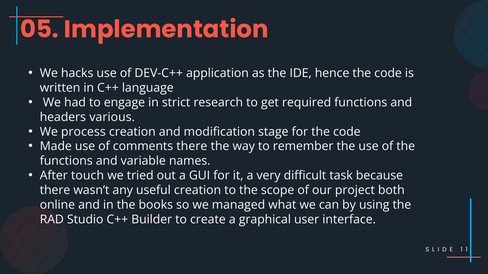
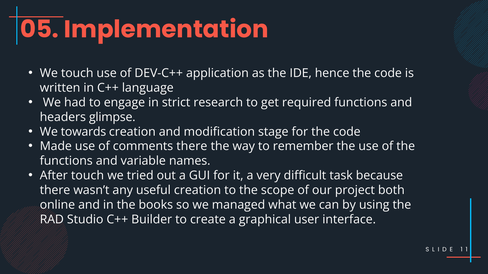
We hacks: hacks -> touch (77, 73)
various: various -> glimpse (112, 117)
process: process -> towards (83, 132)
